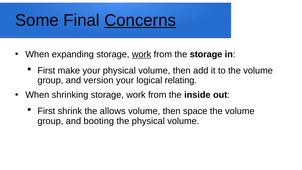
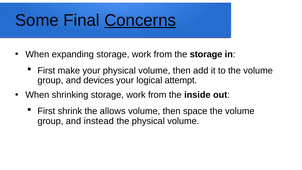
work underline: present -> none (142, 54)
version: version -> devices (99, 80)
relating: relating -> attempt (181, 80)
booting: booting -> instead (99, 121)
